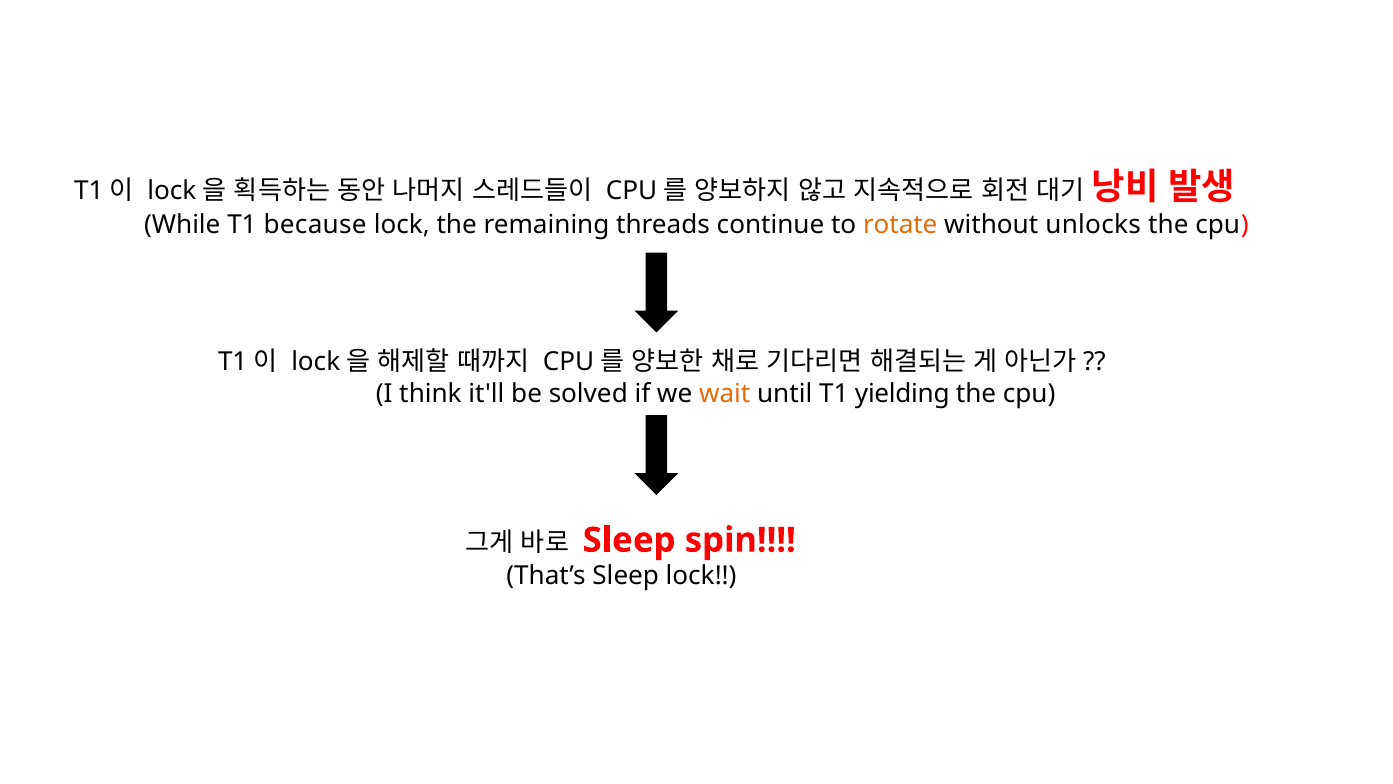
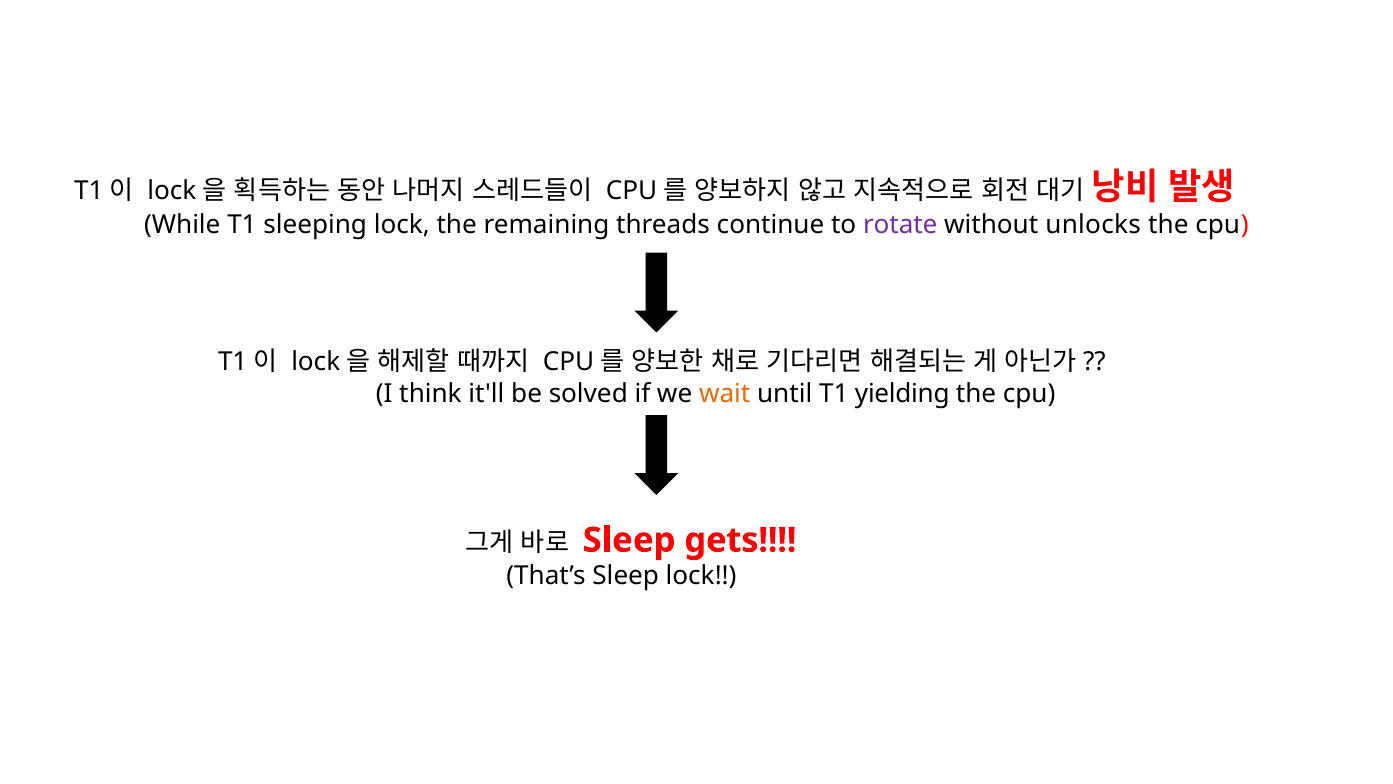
because: because -> sleeping (315, 224)
rotate colour: orange -> purple (900, 224)
spin: spin -> gets (740, 540)
